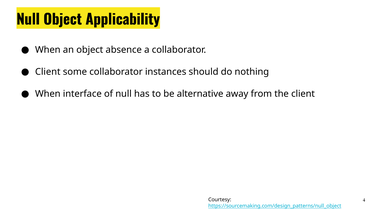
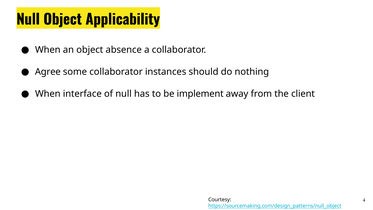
Client: Client -> Agree (48, 72)
alternative: alternative -> implement (200, 94)
